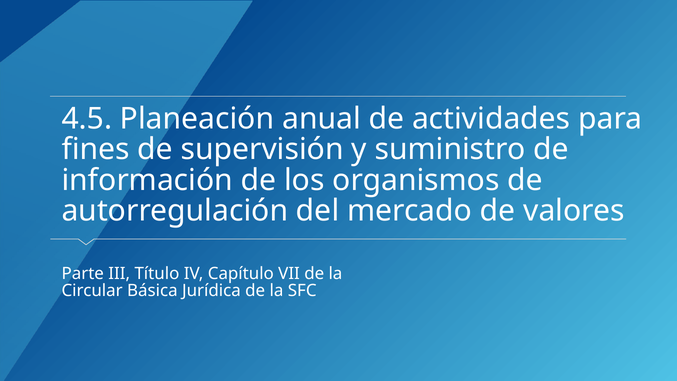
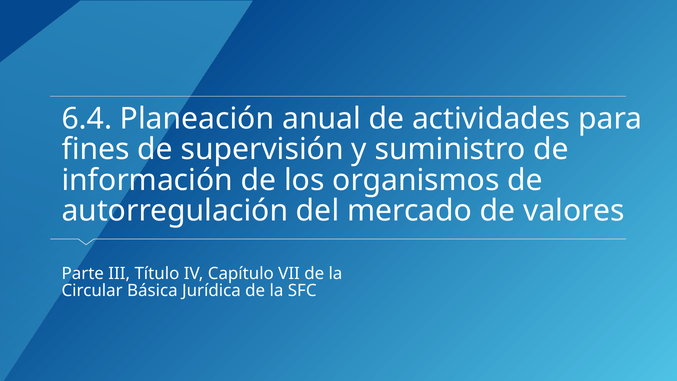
4.5: 4.5 -> 6.4 (87, 119)
